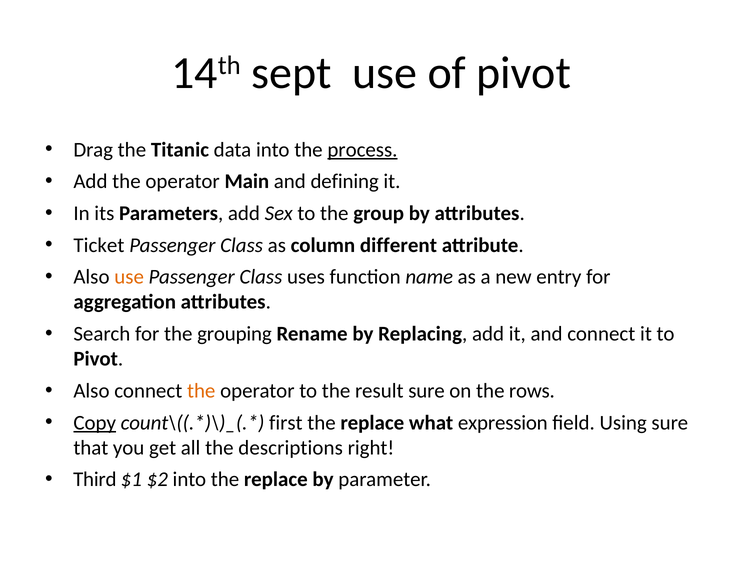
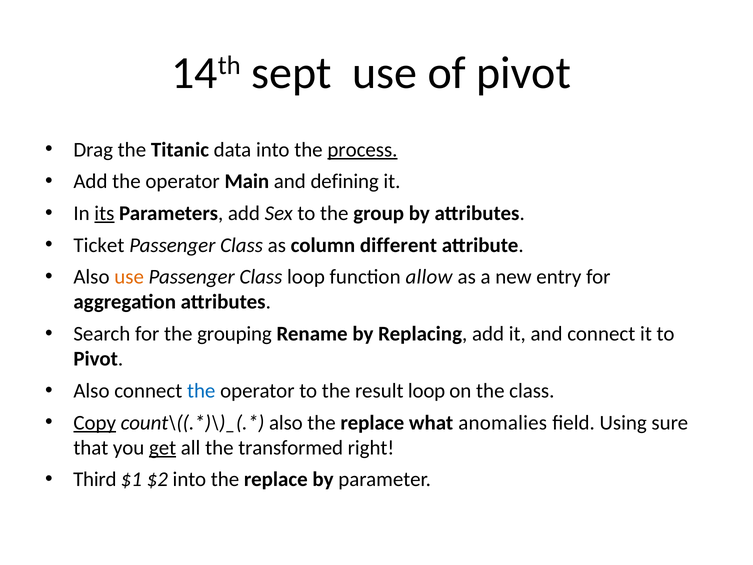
its underline: none -> present (104, 213)
Class uses: uses -> loop (306, 277)
name: name -> allow (429, 277)
the colour: orange -> blue (201, 391)
result sure: sure -> loop (427, 391)
the rows: rows -> class (532, 391)
first: first -> also (286, 422)
expression: expression -> anomalies (503, 422)
get underline: none -> present (163, 448)
descriptions: descriptions -> transformed (291, 448)
